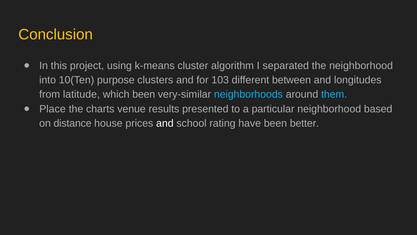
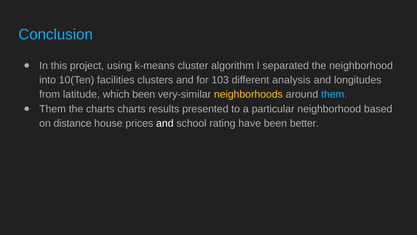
Conclusion colour: yellow -> light blue (56, 35)
purpose: purpose -> facilities (116, 80)
between: between -> analysis (291, 80)
neighborhoods colour: light blue -> yellow (248, 94)
Place: Place -> Them (53, 109)
charts venue: venue -> charts (132, 109)
